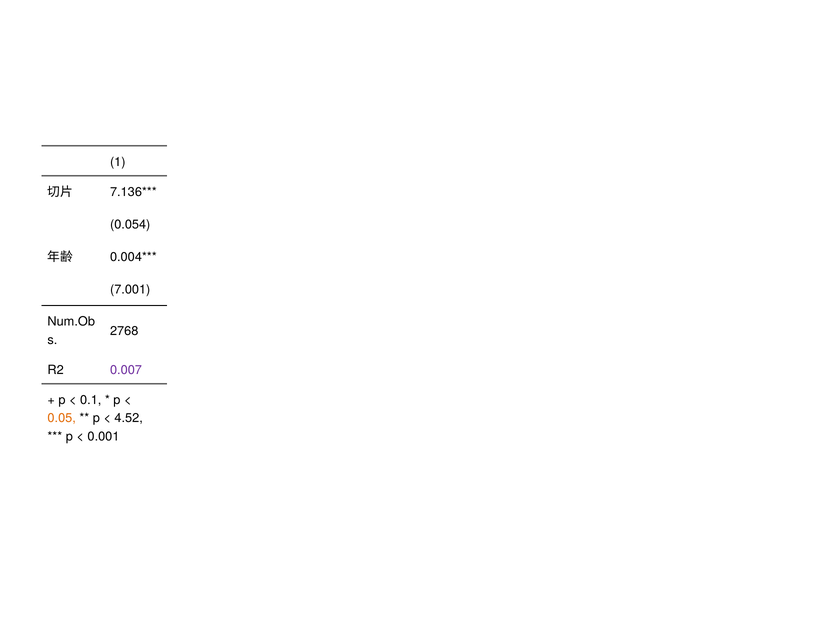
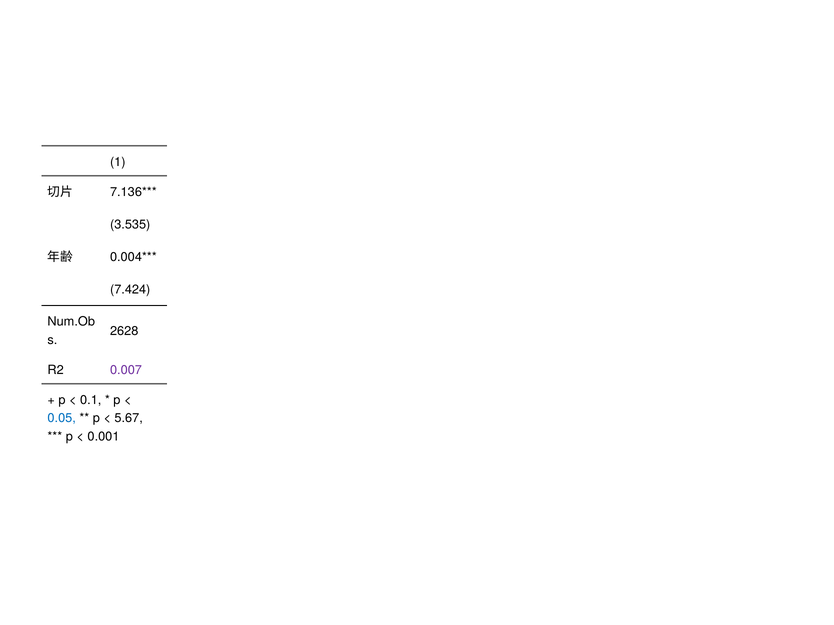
0.054: 0.054 -> 3.535 (130, 225)
7.001: 7.001 -> 7.424 (130, 290)
2768: 2768 -> 2628 (124, 331)
0.05 colour: orange -> blue (62, 419)
4.52: 4.52 -> 5.67 (129, 419)
